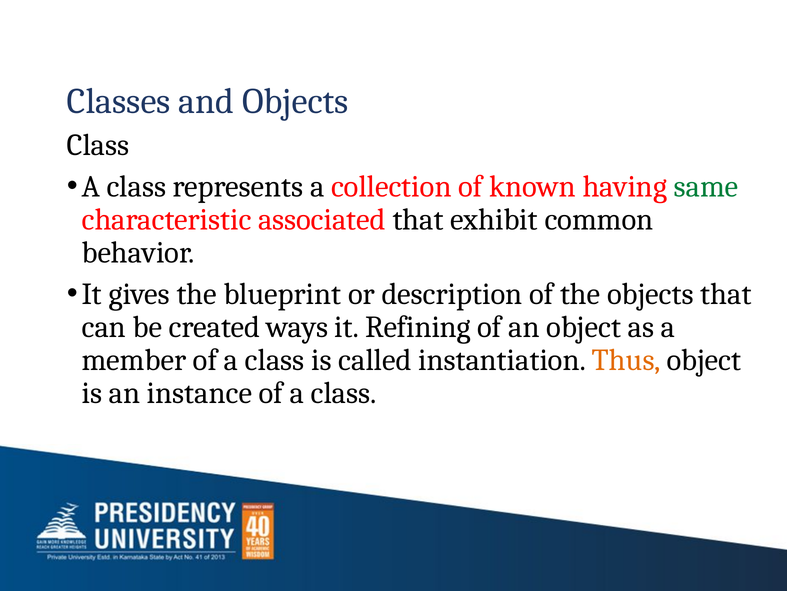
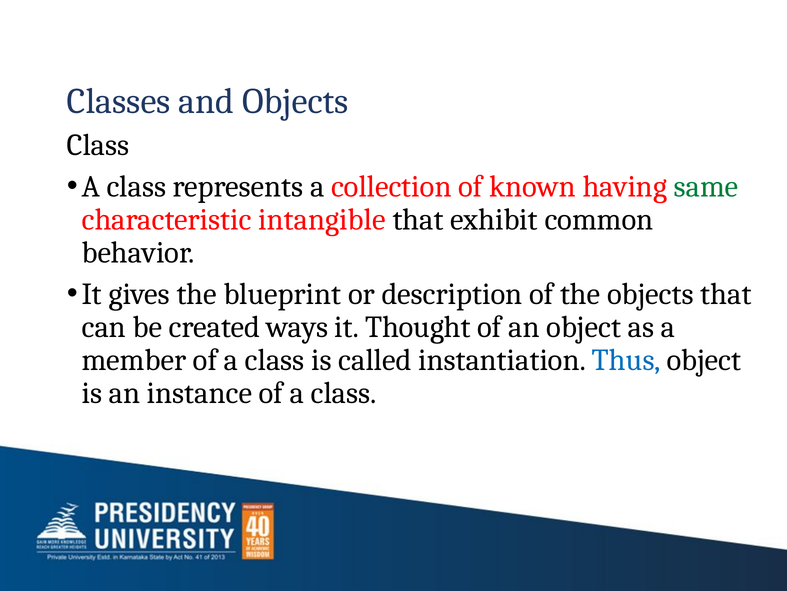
associated: associated -> intangible (322, 219)
Refining: Refining -> Thought (418, 327)
Thus colour: orange -> blue (626, 360)
